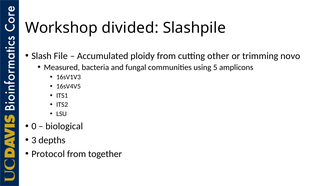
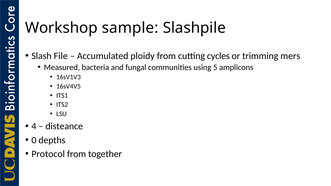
divided: divided -> sample (130, 28)
other: other -> cycles (218, 56)
novo: novo -> mers (290, 56)
0: 0 -> 4 (34, 126)
biological: biological -> disteance (64, 126)
3: 3 -> 0 (34, 140)
